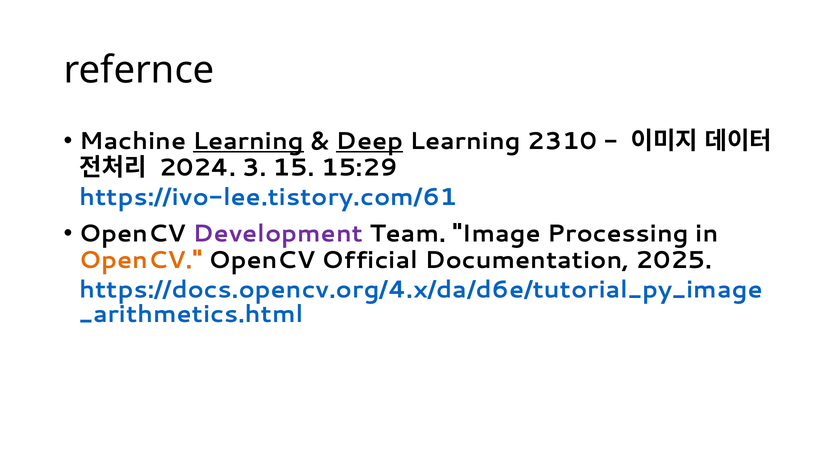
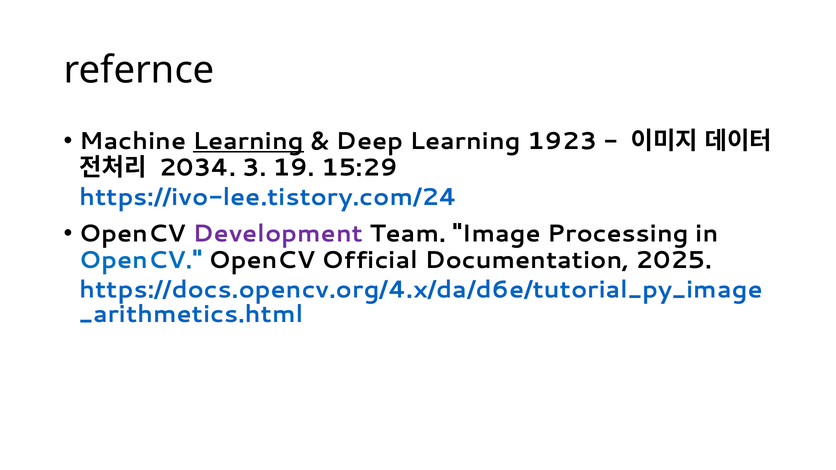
Deep underline: present -> none (370, 141)
2310: 2310 -> 1923 (562, 141)
2024: 2024 -> 2034 (198, 168)
15: 15 -> 19 (294, 168)
https://ivo-lee.tistory.com/61: https://ivo-lee.tistory.com/61 -> https://ivo-lee.tistory.com/24 (268, 197)
OpenCV colour: orange -> blue (141, 260)
